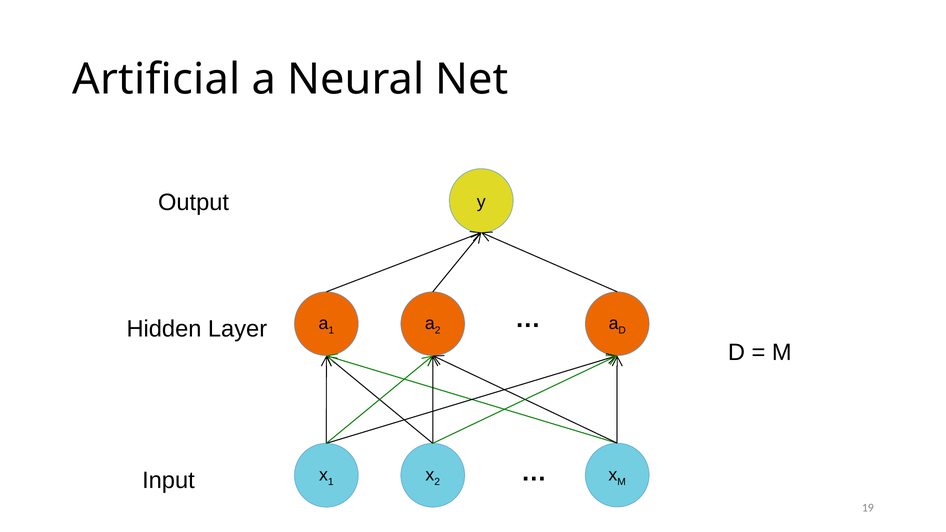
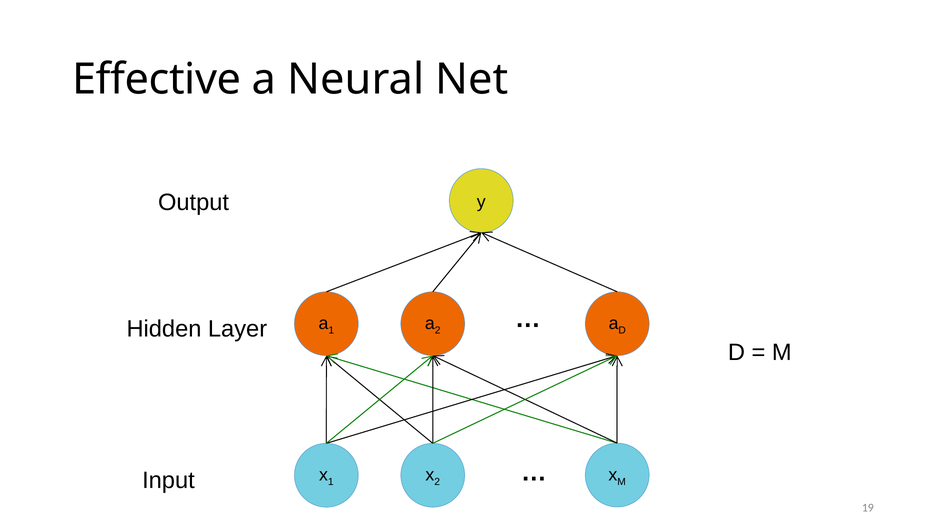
Artificial: Artificial -> Effective (157, 79)
